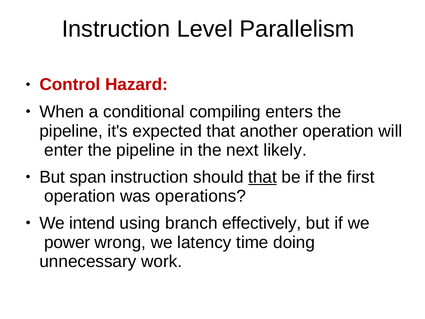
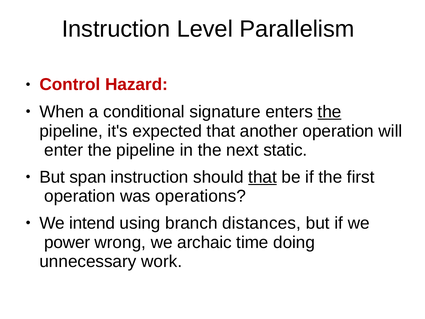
compiling: compiling -> signature (225, 112)
the underline: none -> present (330, 112)
likely: likely -> static (285, 150)
effectively: effectively -> distances (262, 223)
latency: latency -> archaic (204, 242)
